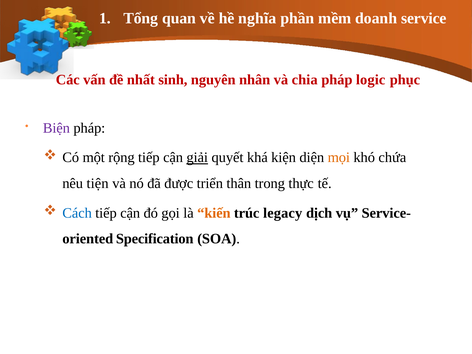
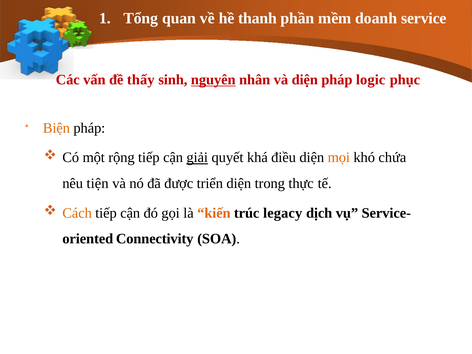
nghĩa: nghĩa -> thanh (257, 18)
nhất: nhất -> thấy (141, 80)
nguyên underline: none -> present (213, 80)
và chia: chia -> diện (305, 80)
Biện colour: purple -> orange (56, 128)
kiện: kiện -> điều (284, 158)
triển thân: thân -> diện (239, 184)
Cách colour: blue -> orange (77, 213)
Specification: Specification -> Connectivity (155, 239)
